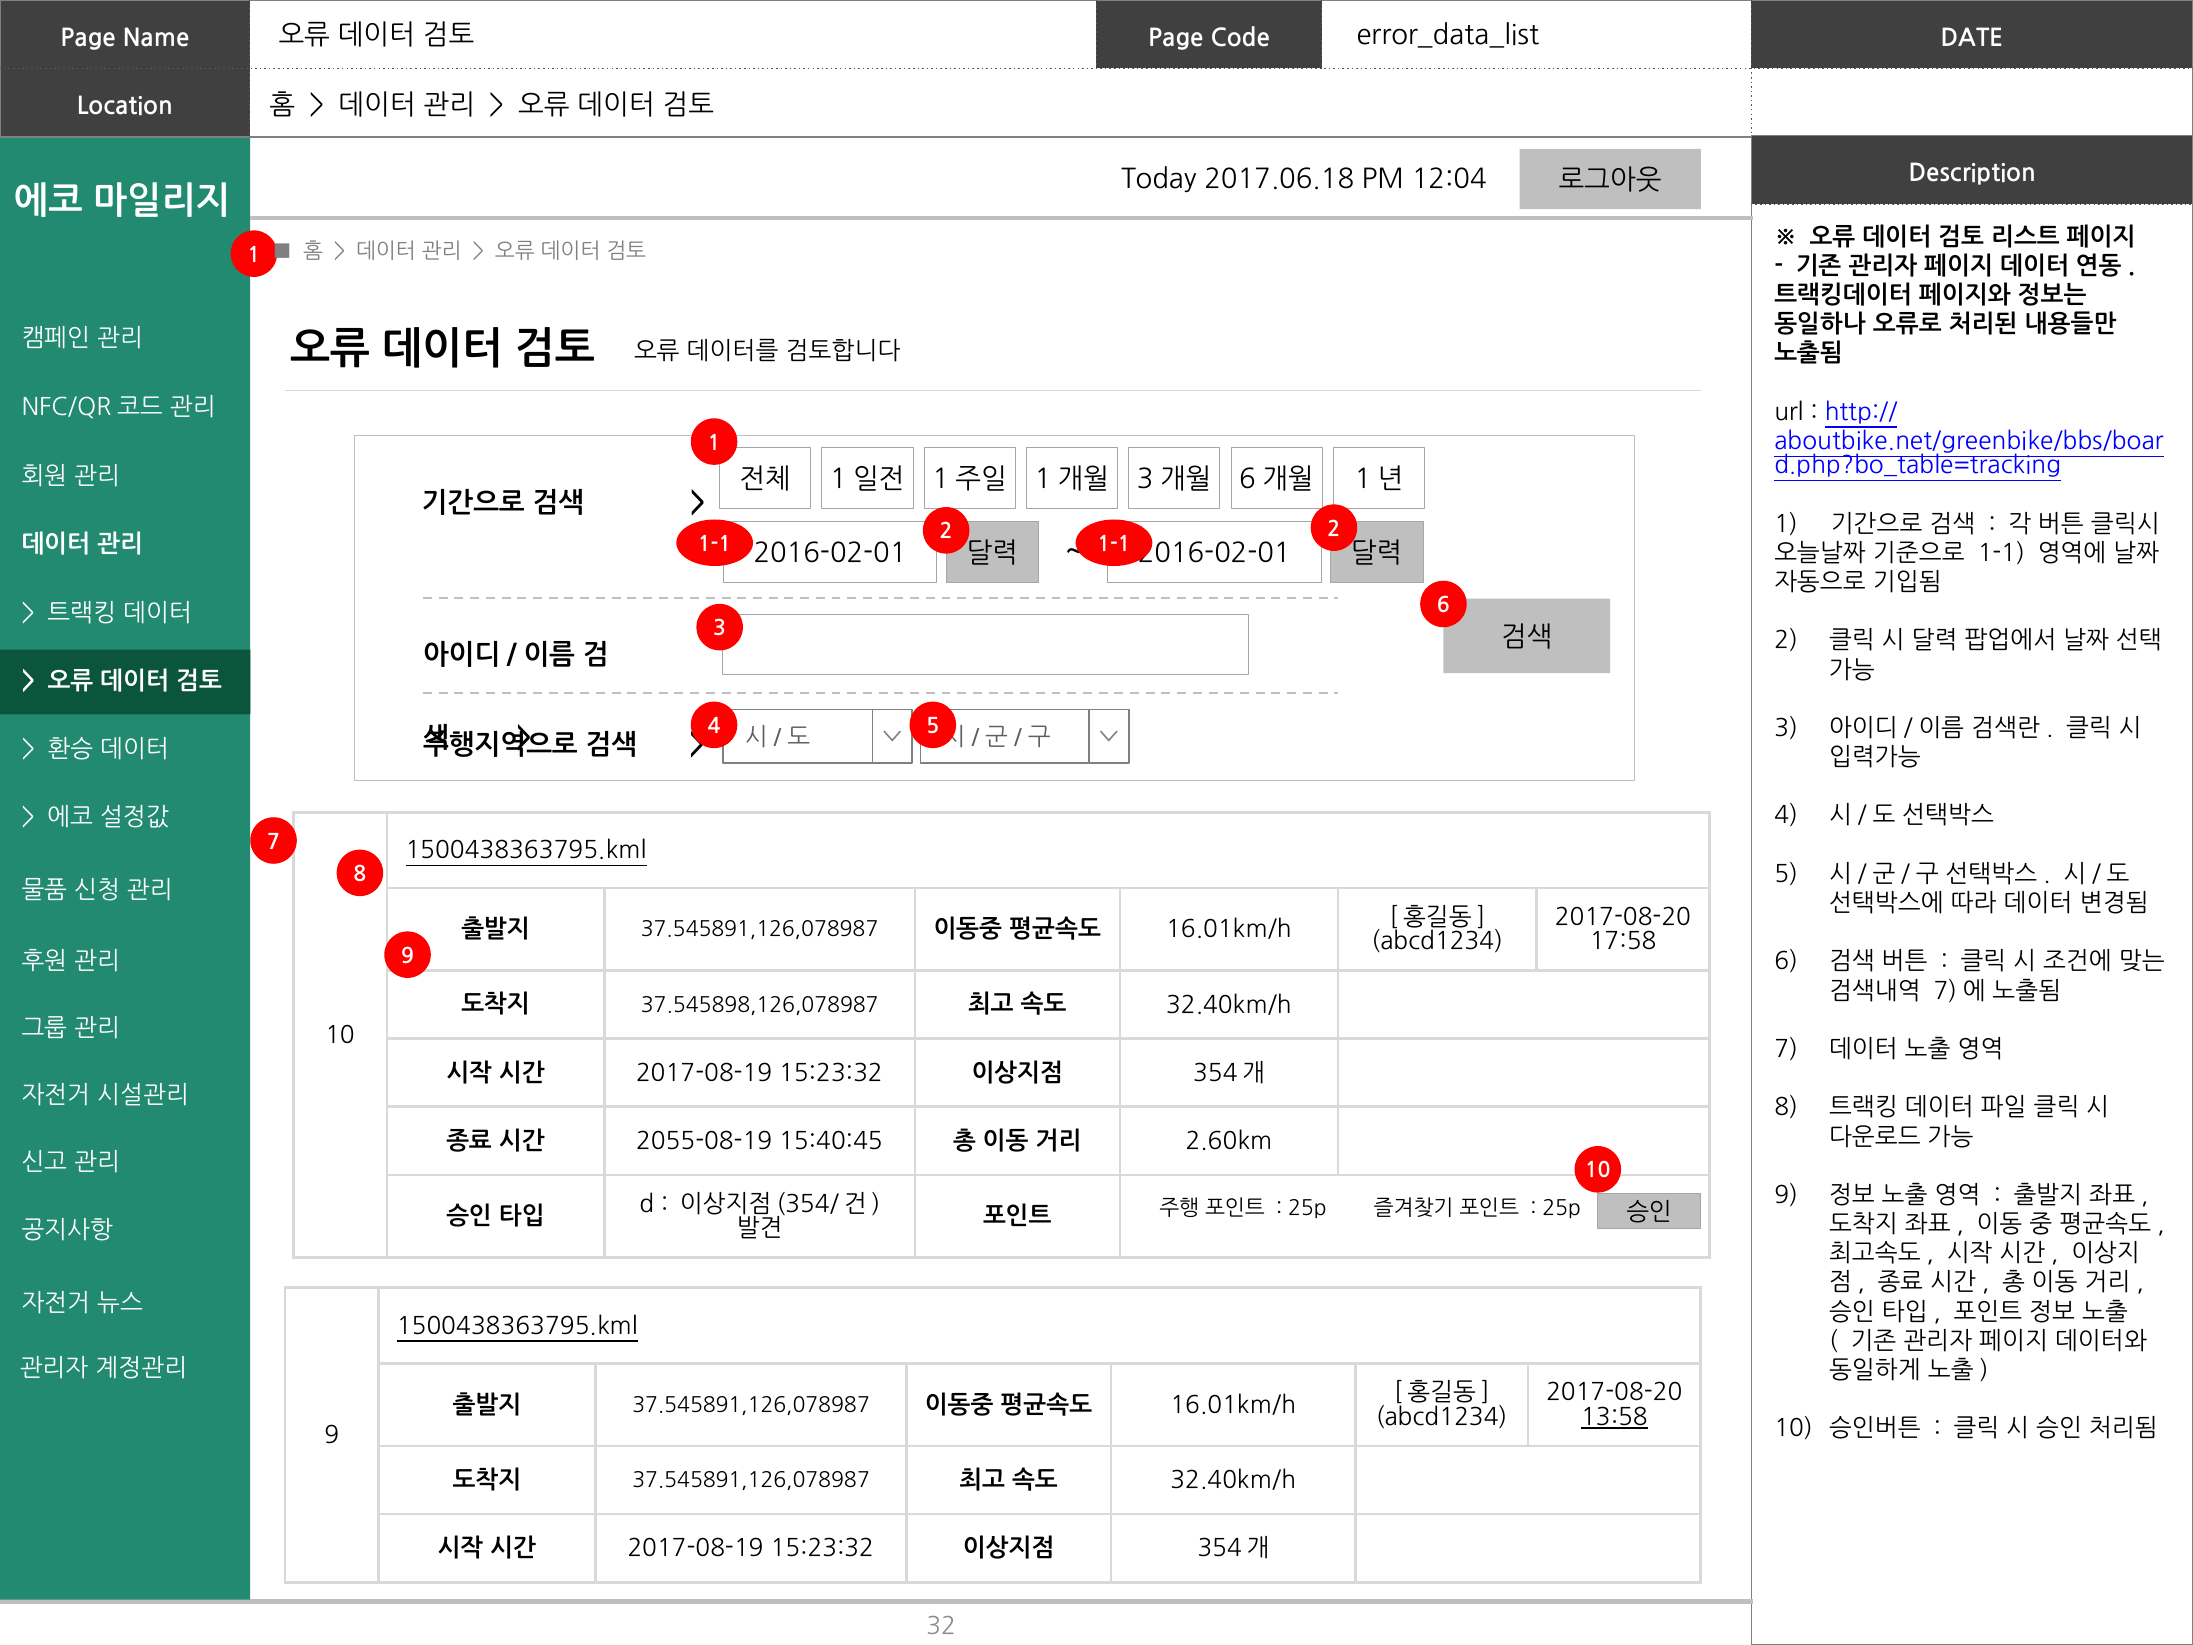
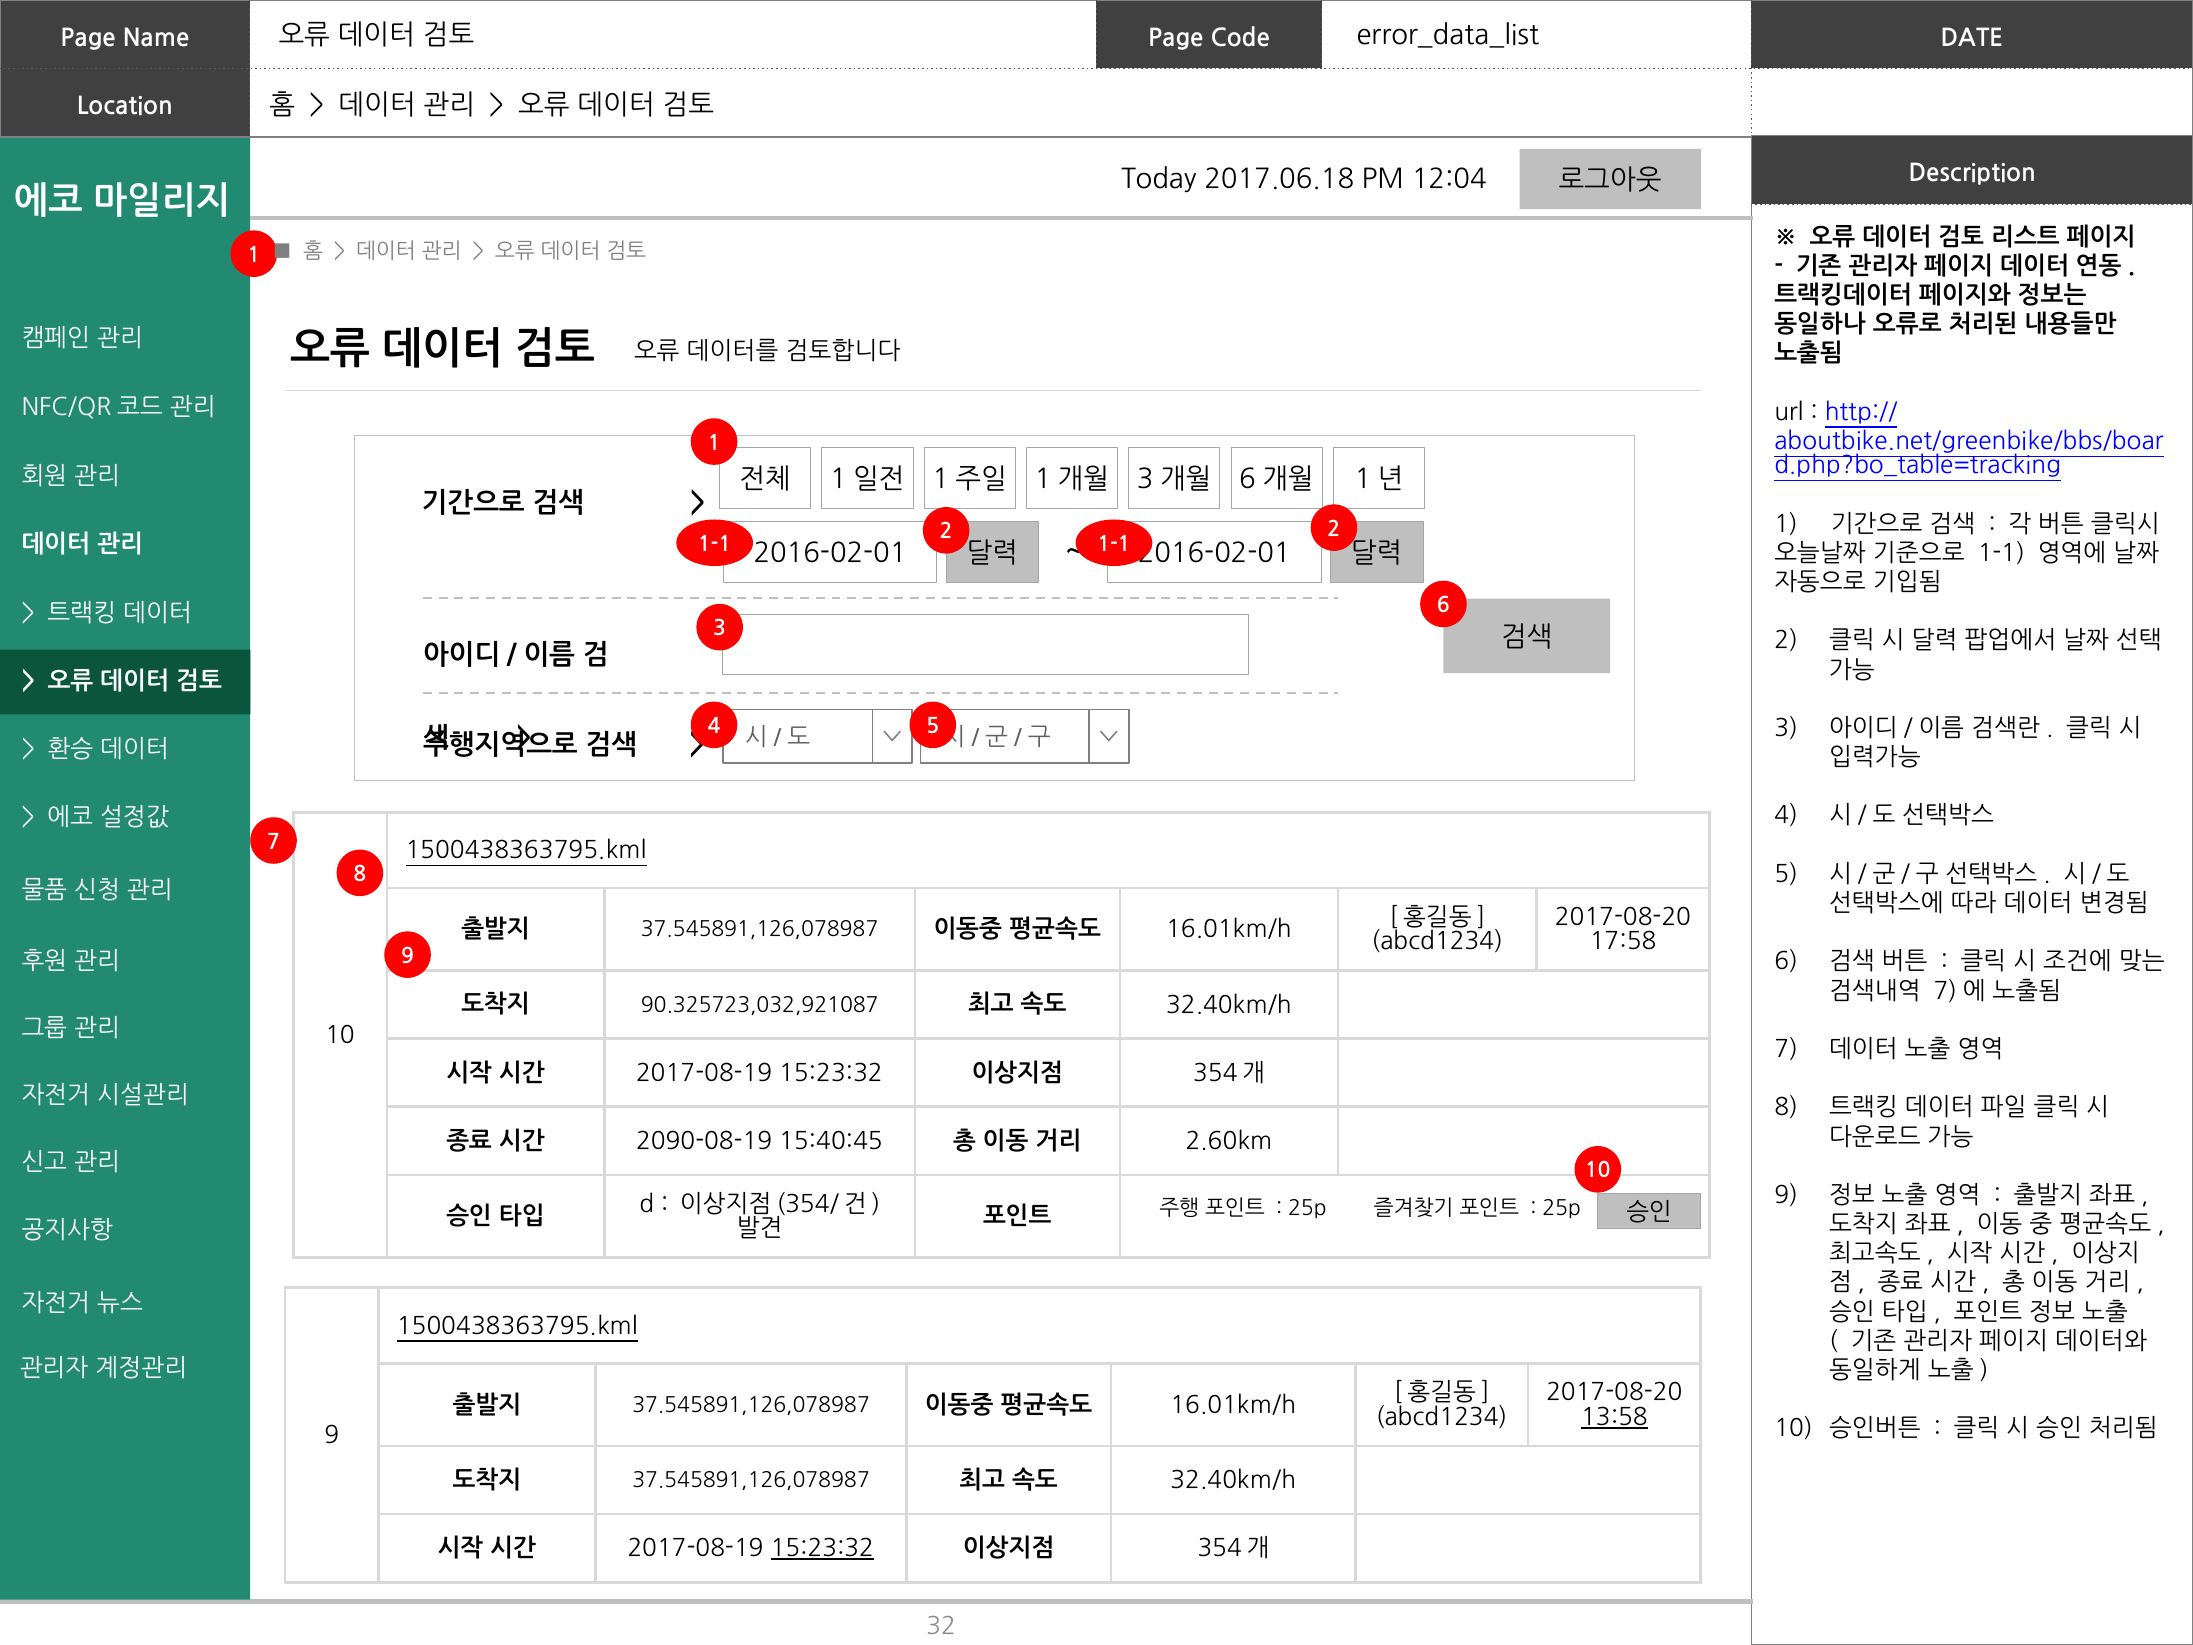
37.545898,126,078987: 37.545898,126,078987 -> 90.325723,032,921087 (760, 1005)
2055-08-19: 2055-08-19 -> 2090-08-19 (704, 1141)
15:23:32 underline: none -> present (822, 1548)
